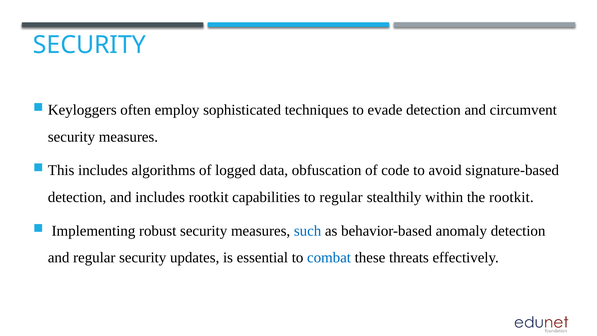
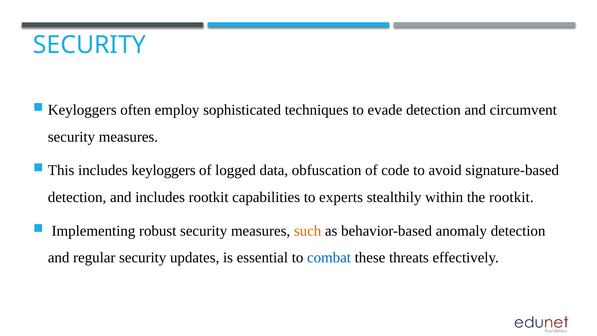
includes algorithms: algorithms -> keyloggers (164, 170)
to regular: regular -> experts (341, 197)
such colour: blue -> orange (308, 231)
